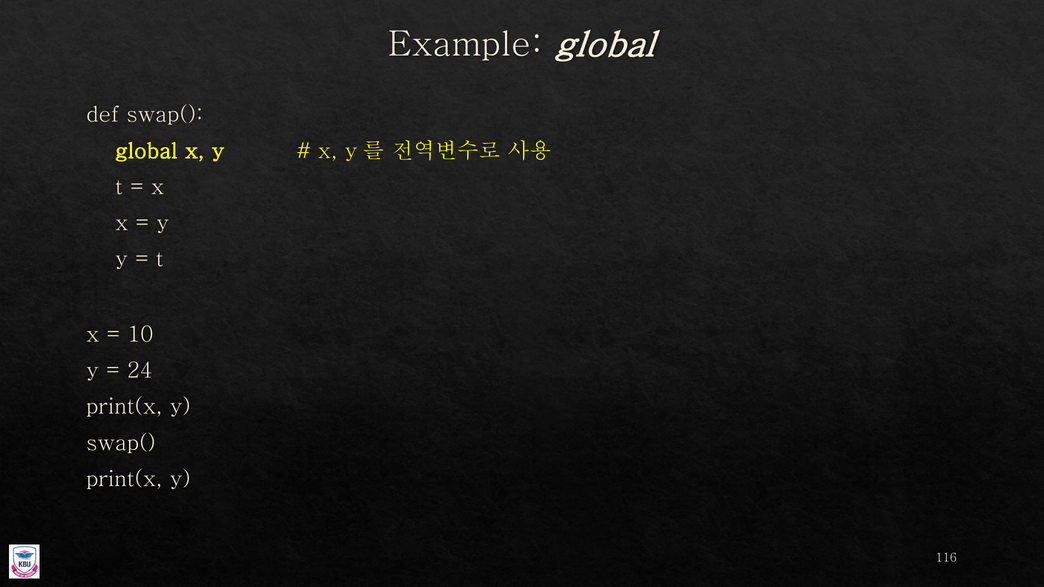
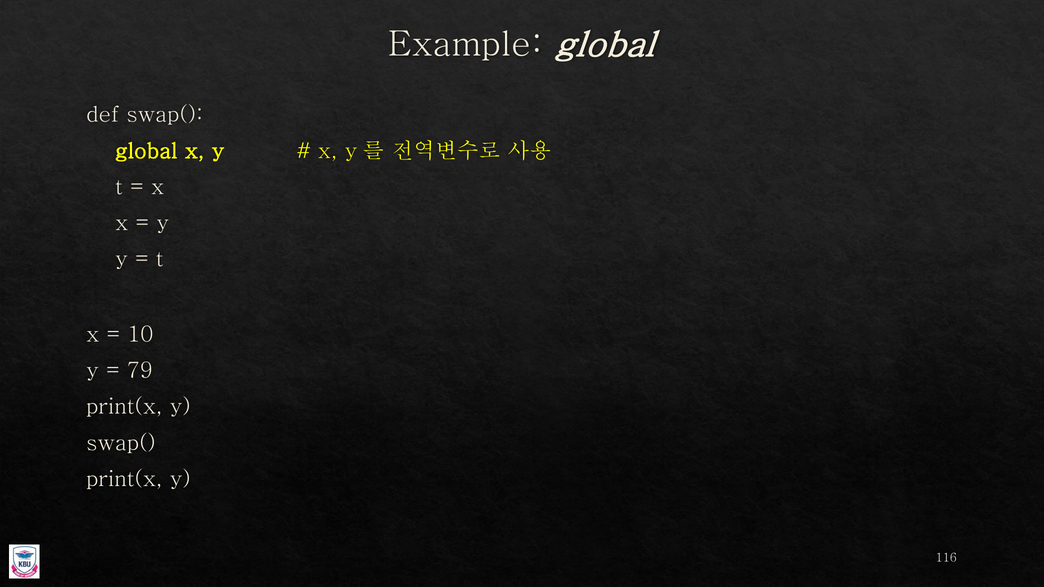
24: 24 -> 79 (140, 371)
